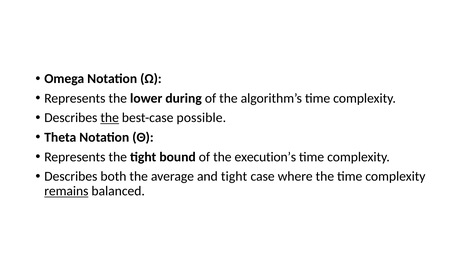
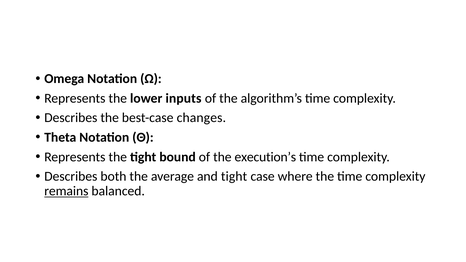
during: during -> inputs (183, 98)
the underline: present -> none (110, 118)
possible: possible -> changes (201, 118)
